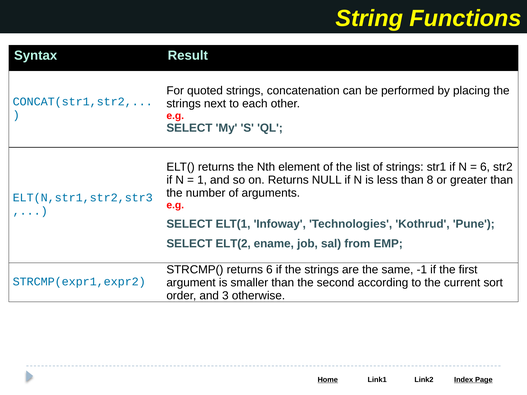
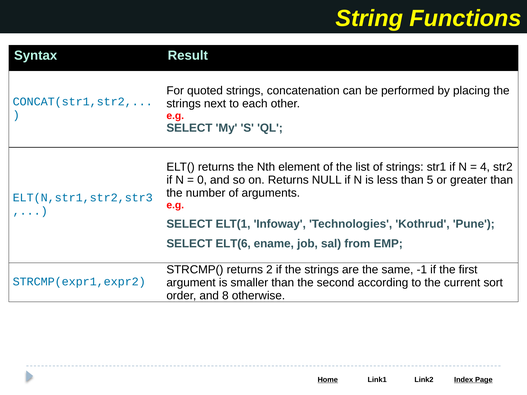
6: 6 -> 4 (485, 167)
1: 1 -> 0 (202, 180)
8: 8 -> 5 (430, 180)
ELT(2: ELT(2 -> ELT(6 (233, 244)
returns 6: 6 -> 2 (269, 270)
3: 3 -> 8 (225, 296)
